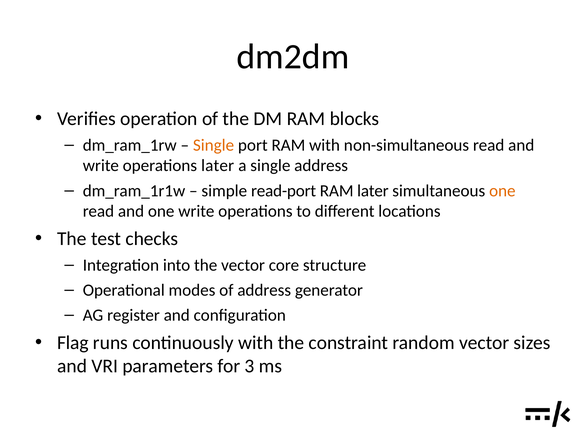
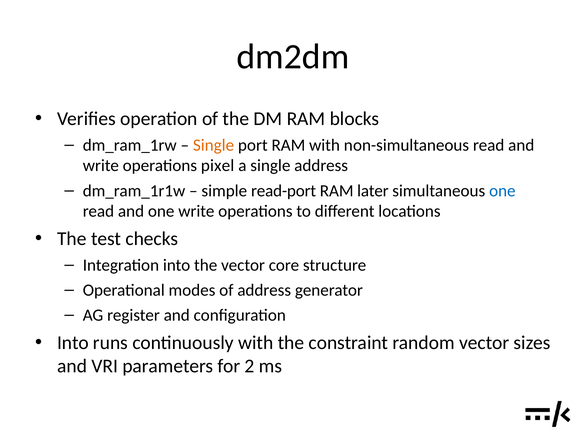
operations later: later -> pixel (218, 165)
one colour: orange -> blue (502, 191)
Flag: Flag -> Into (73, 342)
3: 3 -> 2 (250, 366)
